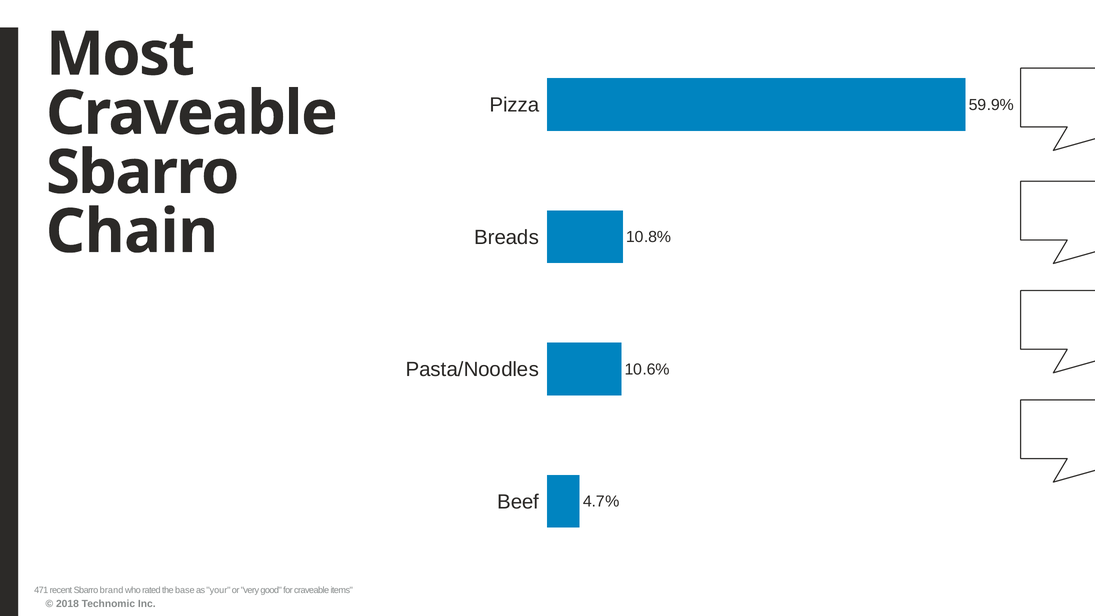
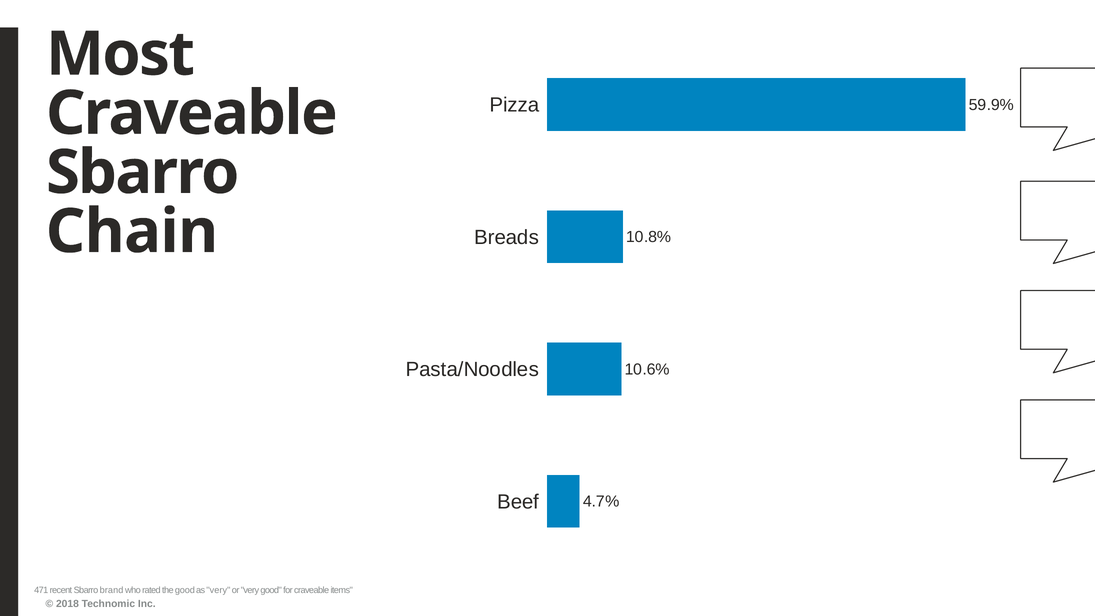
the base: base -> good (185, 590)
as your: your -> very (218, 590)
